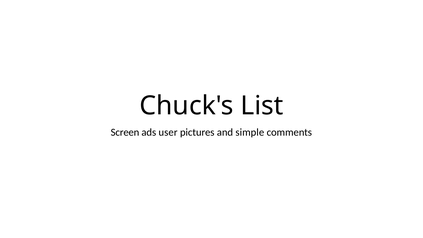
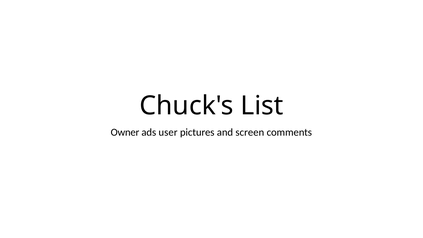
Screen: Screen -> Owner (125, 132)
simple: simple -> screen (250, 132)
